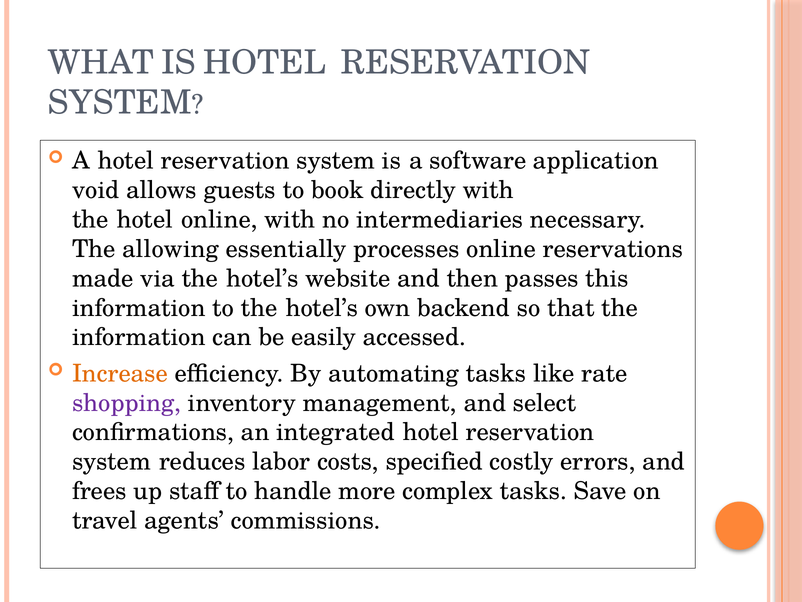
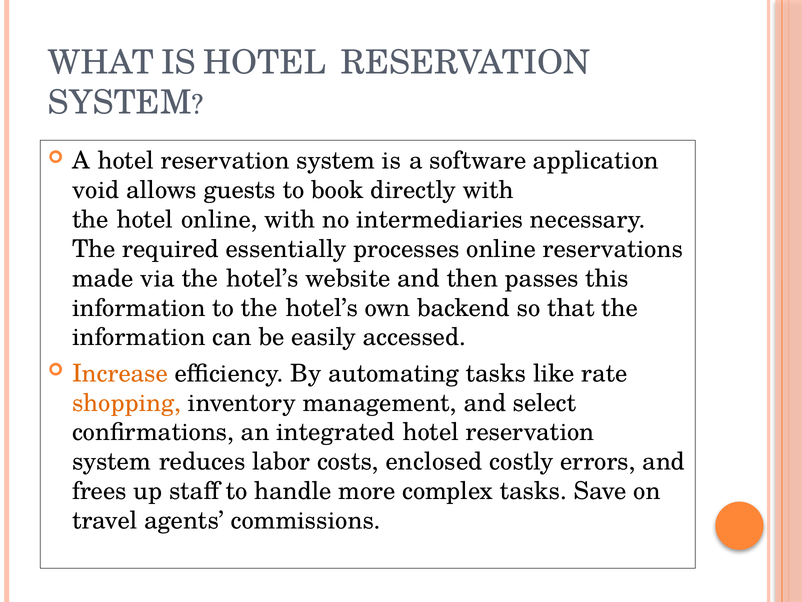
allowing: allowing -> required (171, 249)
shopping colour: purple -> orange (127, 403)
specified: specified -> enclosed (434, 461)
